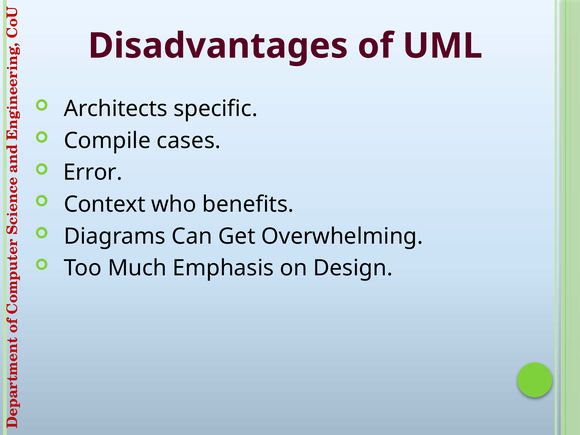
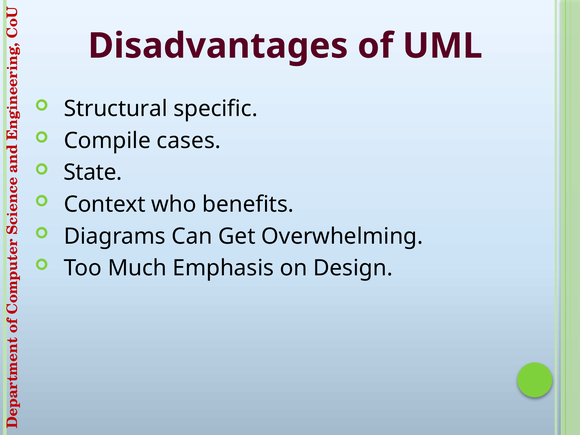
Architects: Architects -> Structural (116, 109)
Error: Error -> State (93, 173)
